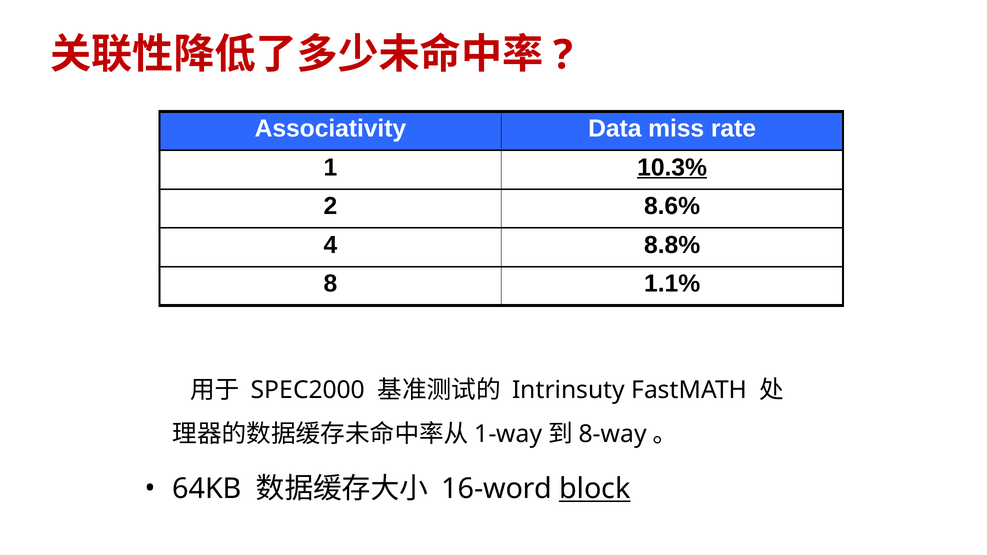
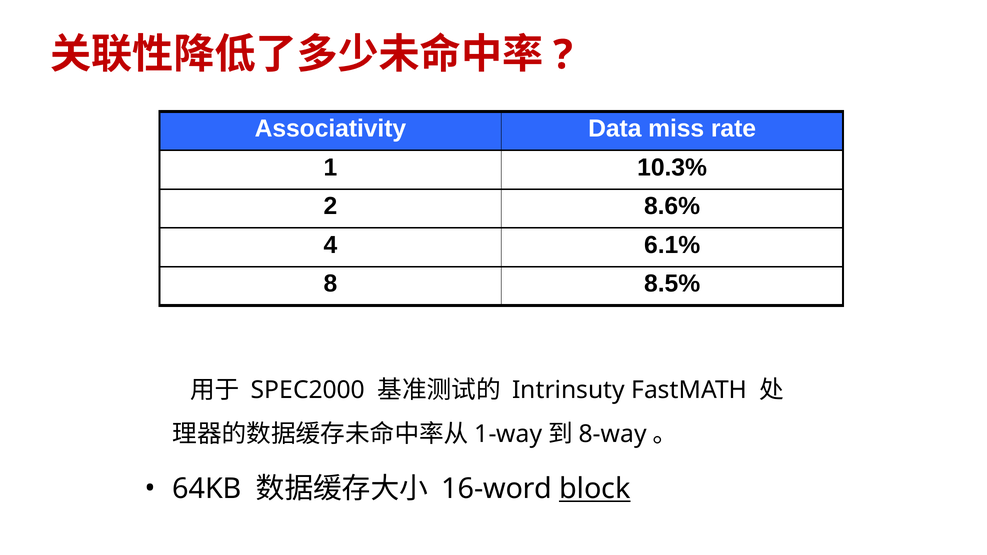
10.3% underline: present -> none (672, 167)
8.8%: 8.8% -> 6.1% (672, 245)
1.1%: 1.1% -> 8.5% (672, 284)
